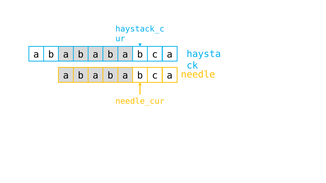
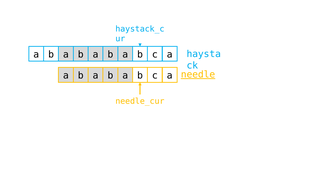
needle underline: none -> present (198, 75)
